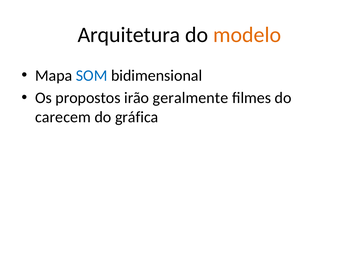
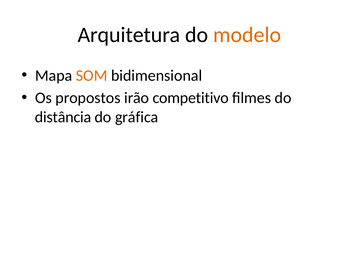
SOM colour: blue -> orange (92, 75)
geralmente: geralmente -> competitivo (191, 98)
carecem: carecem -> distância (63, 117)
